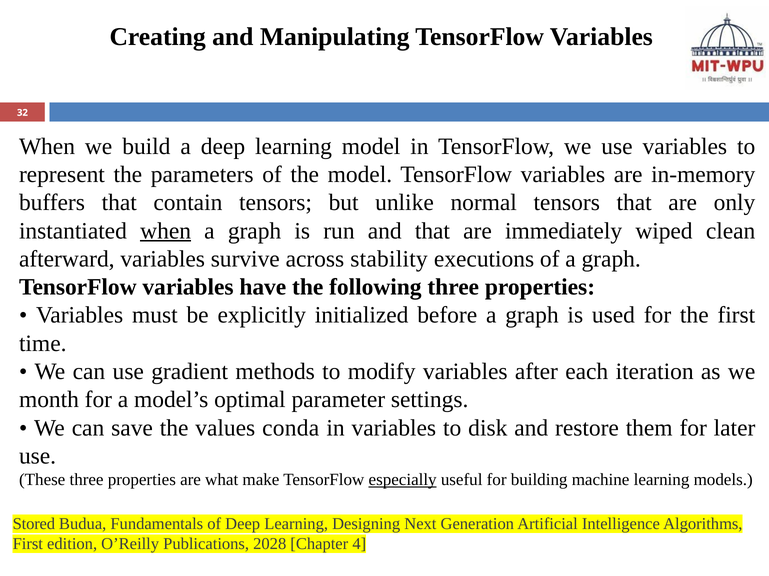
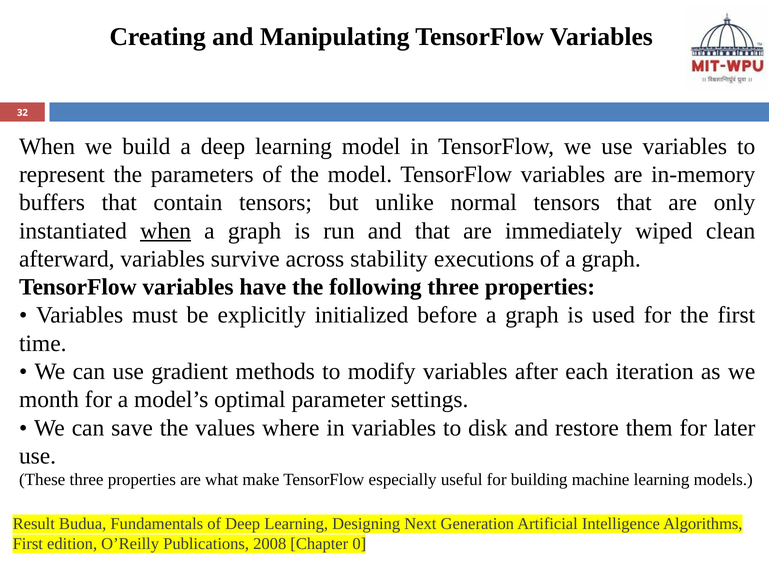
conda: conda -> where (291, 428)
especially underline: present -> none (403, 480)
Stored: Stored -> Result (34, 525)
2028: 2028 -> 2008 (270, 544)
4: 4 -> 0 (359, 544)
